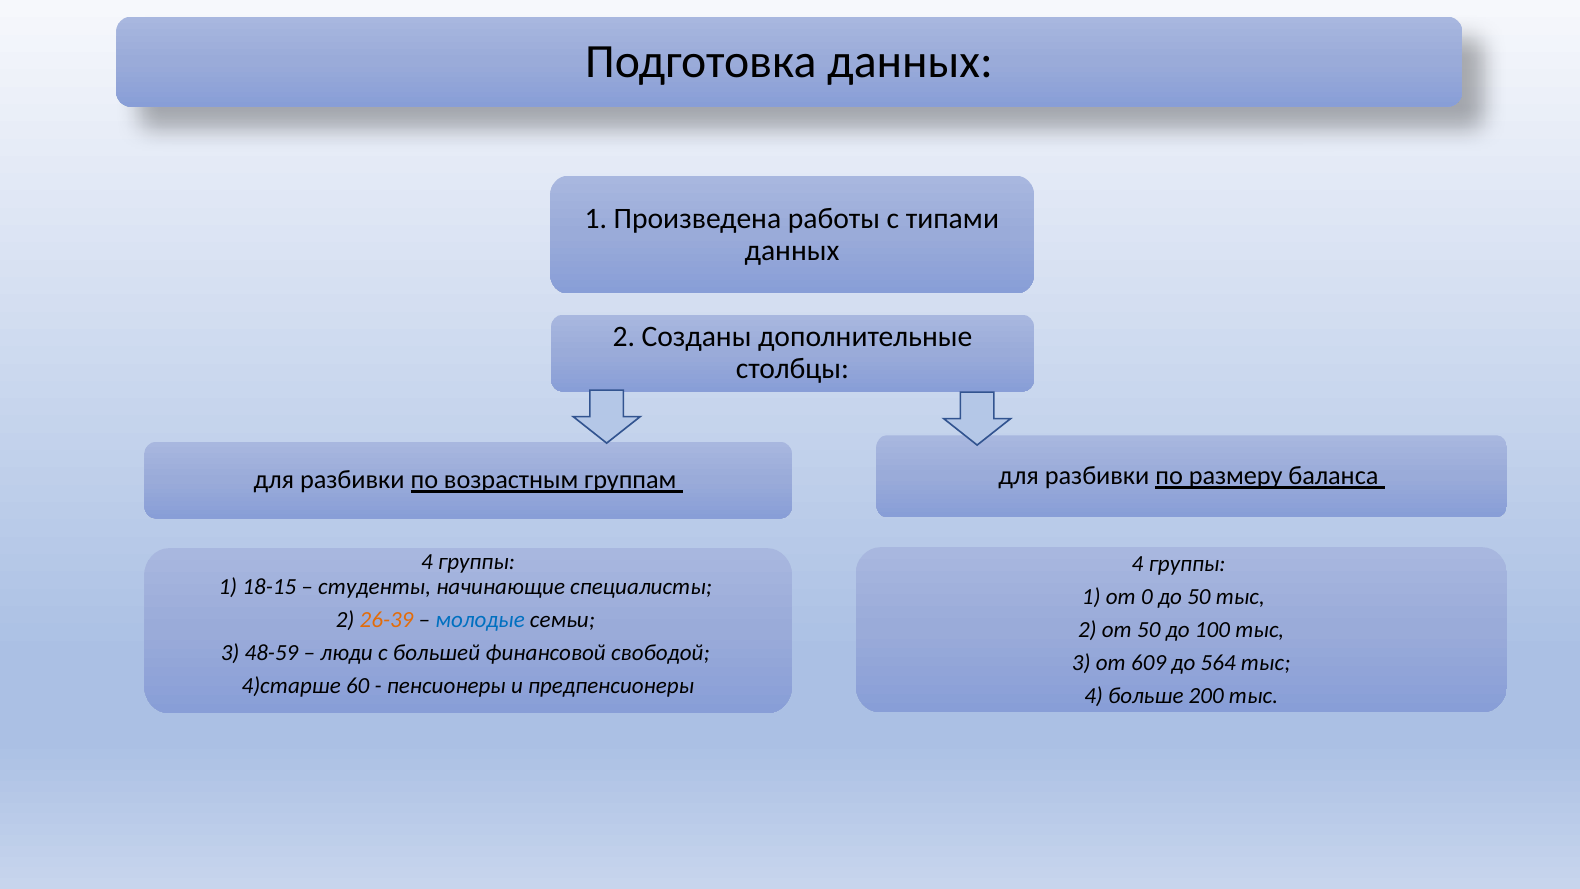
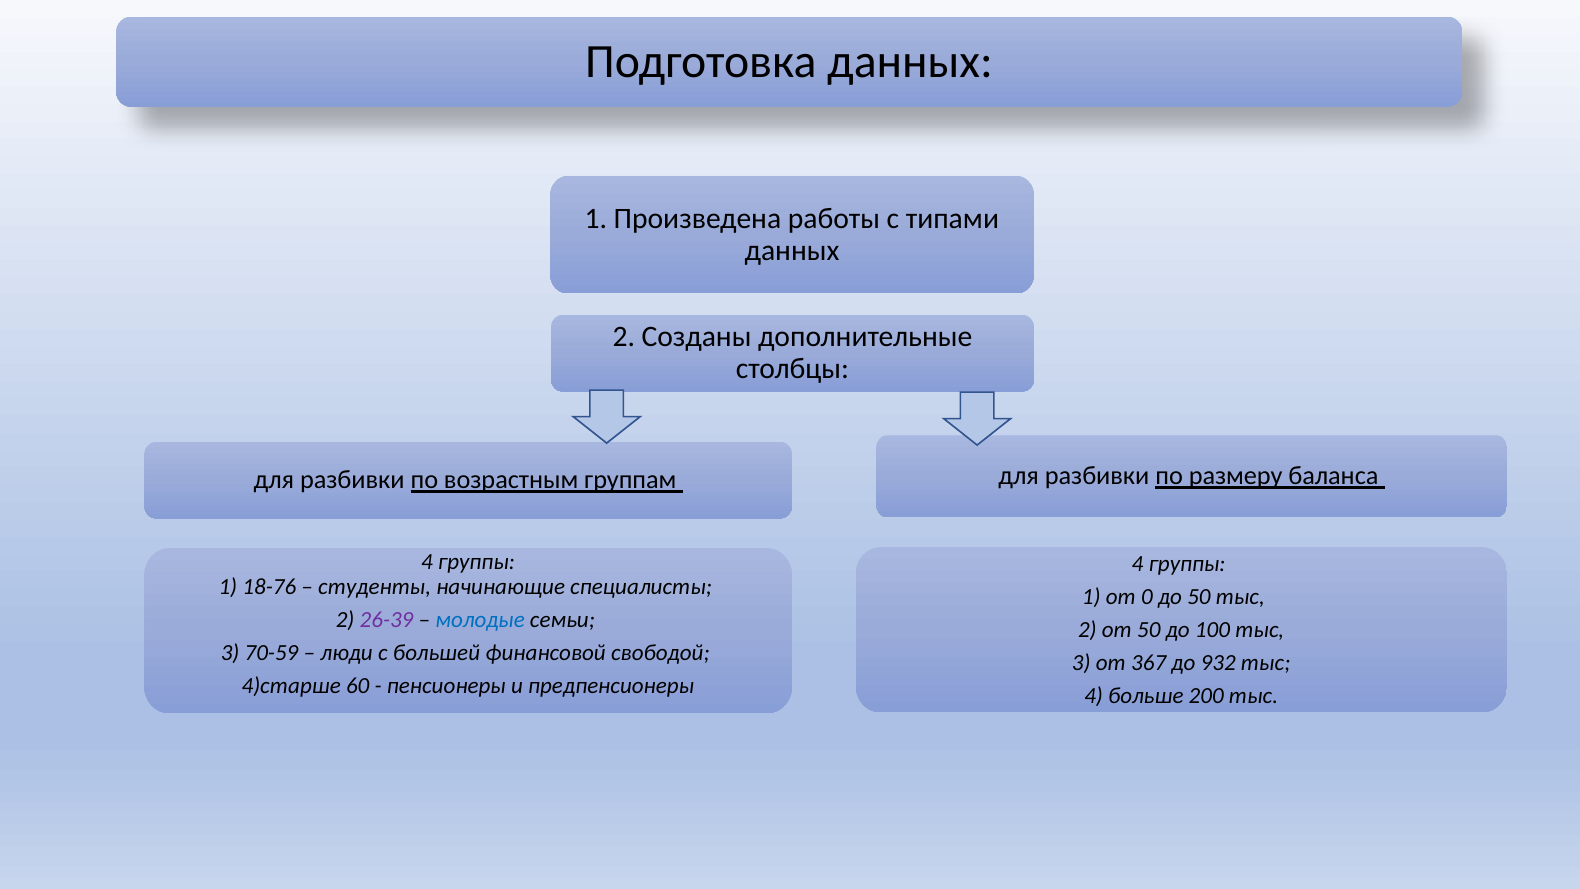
18-15: 18-15 -> 18-76 (269, 586)
26-39 colour: orange -> purple (387, 619)
48-59: 48-59 -> 70-59 (271, 652)
609: 609 -> 367 (1149, 662)
564: 564 -> 932 (1218, 662)
